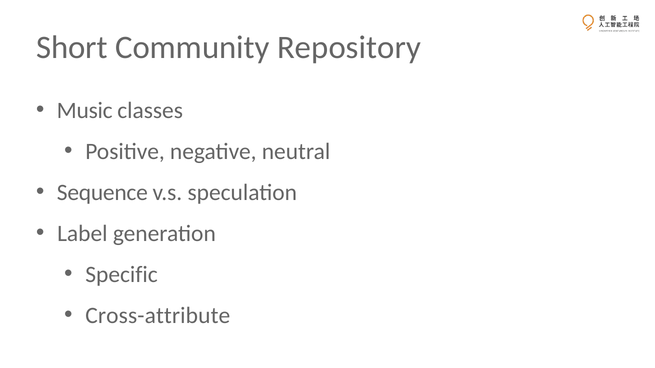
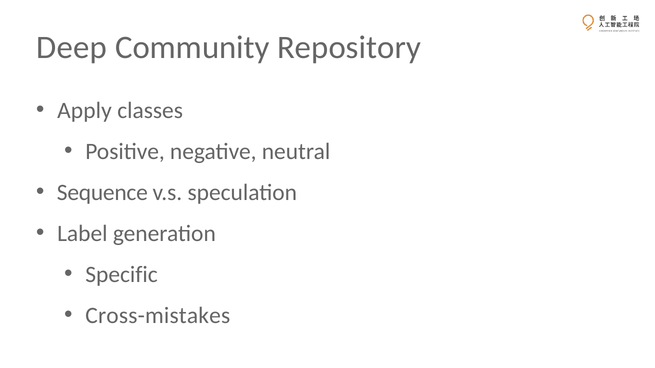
Short: Short -> Deep (72, 48)
Music: Music -> Apply (84, 111)
Cross-attribute: Cross-attribute -> Cross-mistakes (158, 316)
